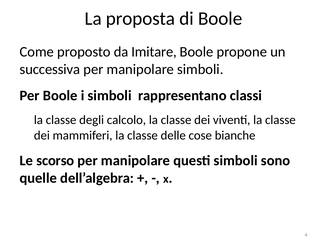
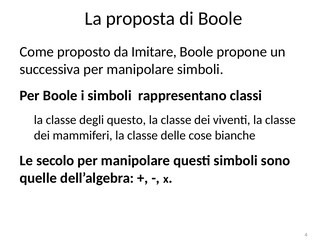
calcolo: calcolo -> questo (126, 120)
scorso: scorso -> secolo (55, 160)
